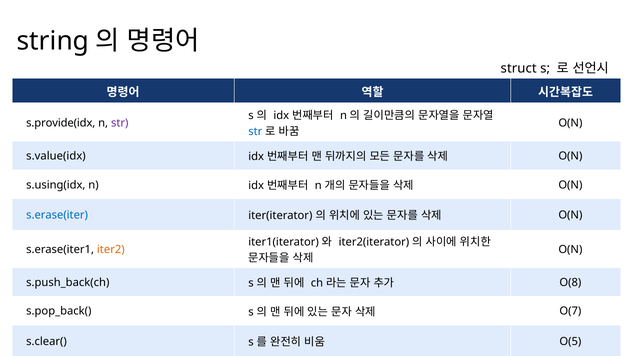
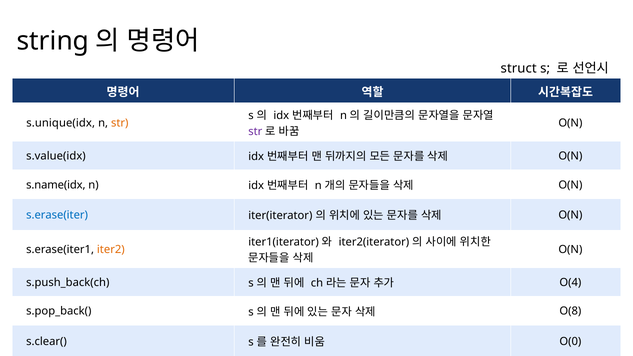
s.provide(idx: s.provide(idx -> s.unique(idx (61, 123)
str colour: purple -> orange (120, 123)
str colour: blue -> purple (255, 132)
s.using(idx: s.using(idx -> s.name(idx (56, 185)
O(8: O(8 -> O(4 (570, 283)
O(7: O(7 -> O(8 (570, 311)
O(5: O(5 -> O(0 (570, 341)
